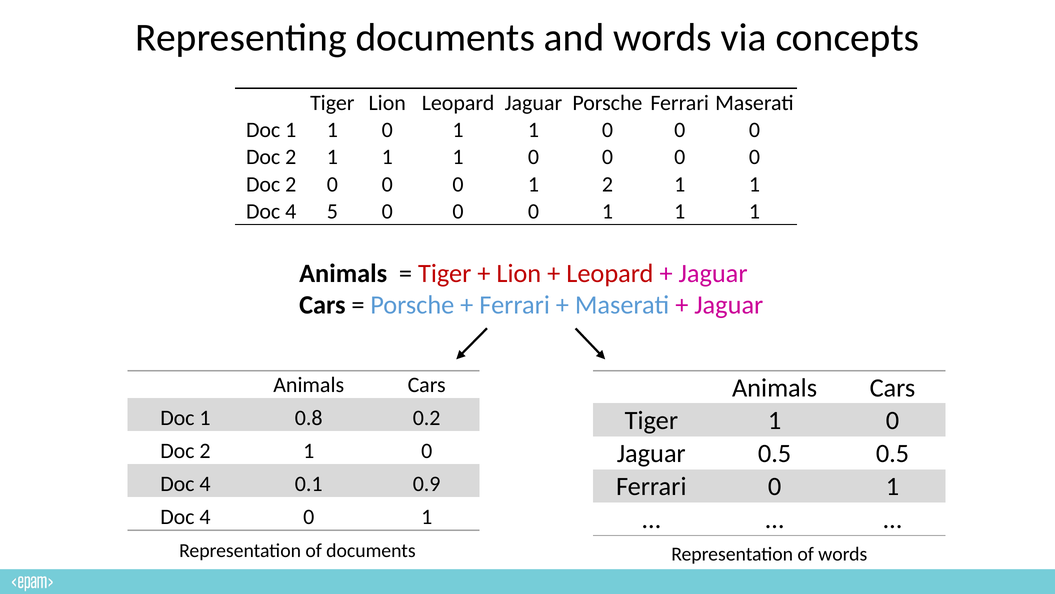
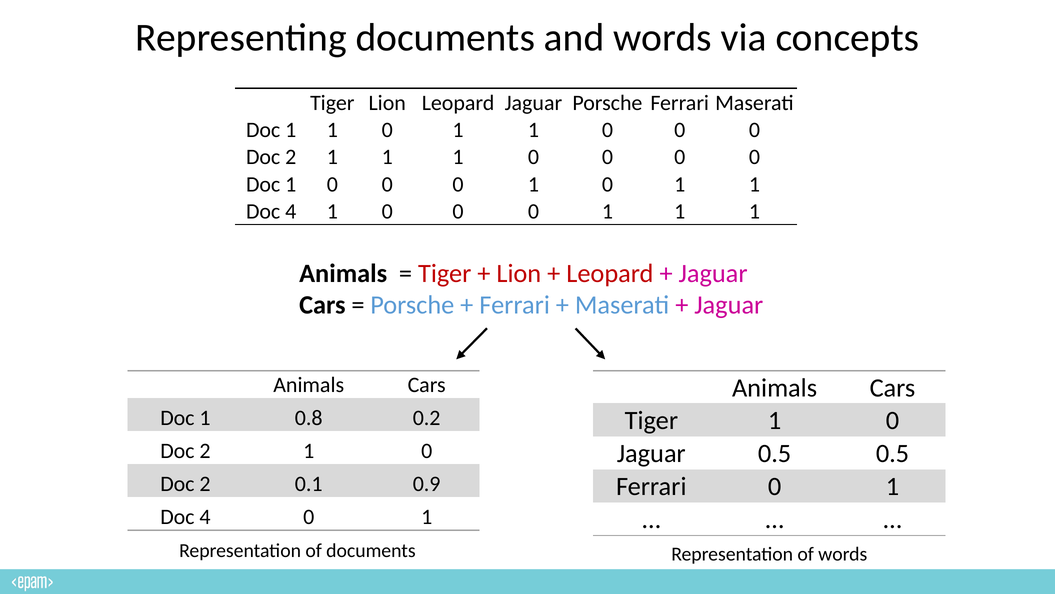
2: 2 -> 1 (291, 184)
0 1 2: 2 -> 0 (608, 184)
4 5: 5 -> 1 (332, 211)
4: 4 -> 2 (205, 483)
